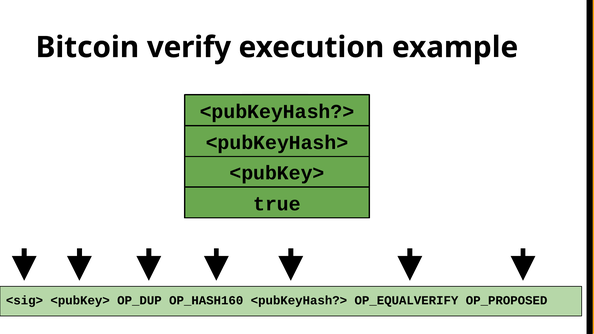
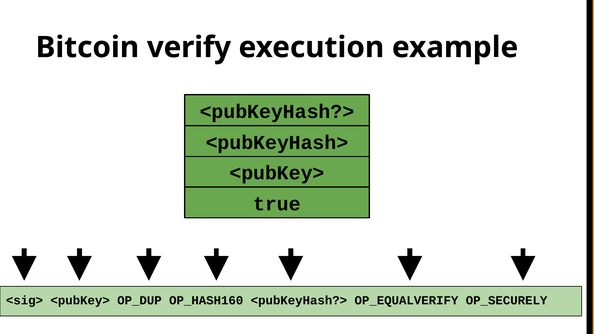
OP_PROPOSED: OP_PROPOSED -> OP_SECURELY (507, 301)
